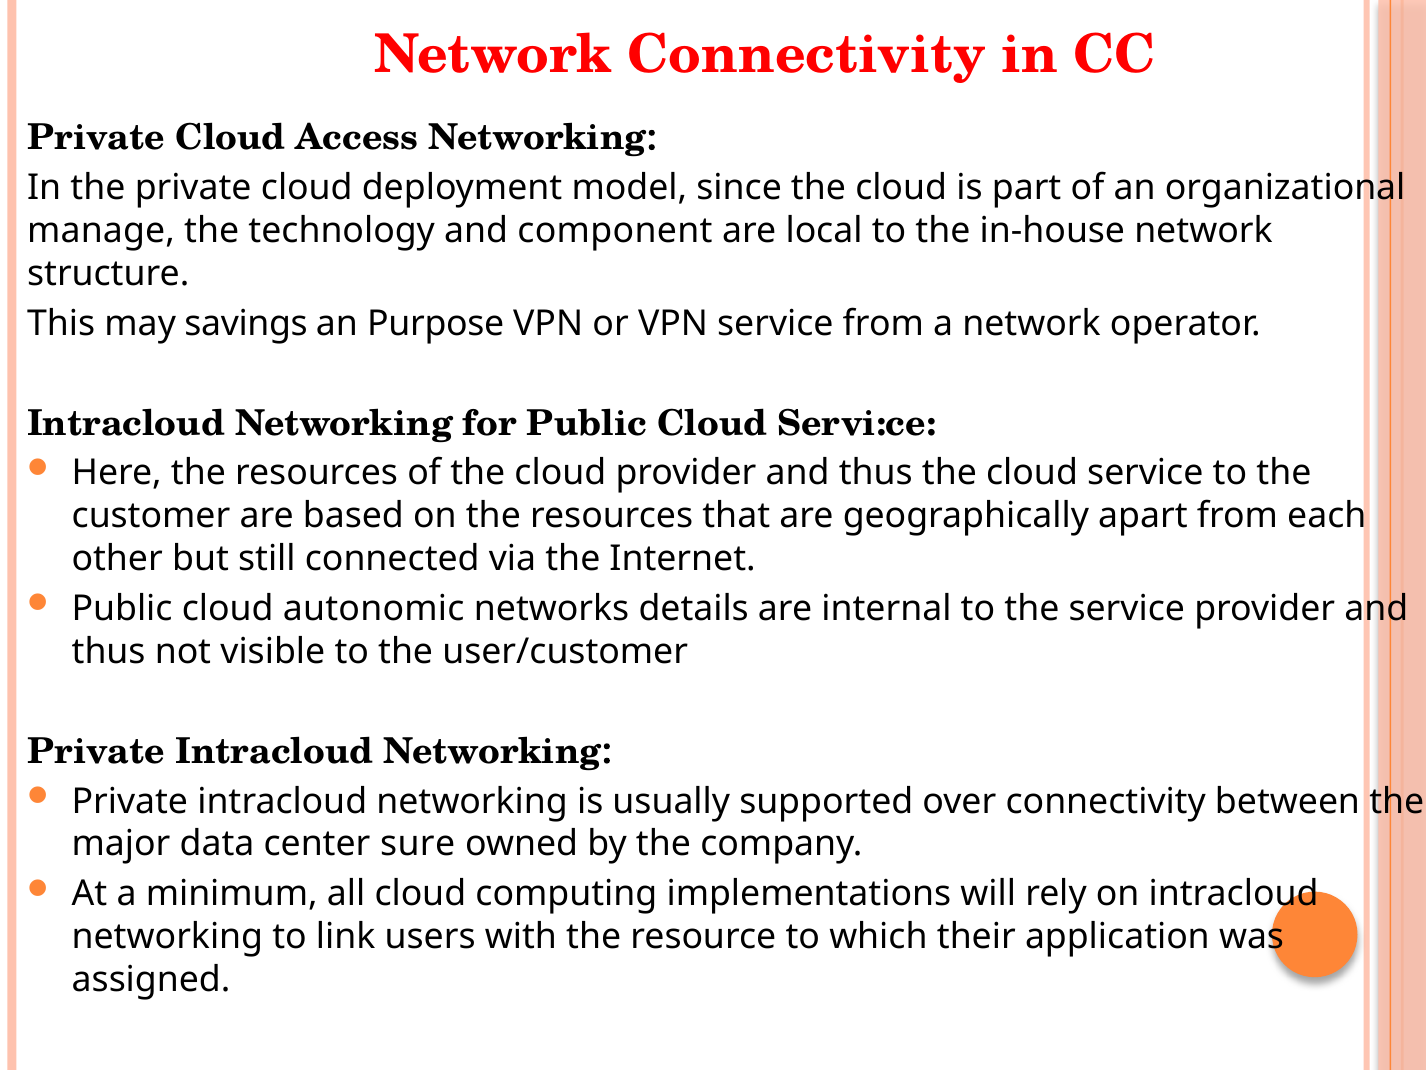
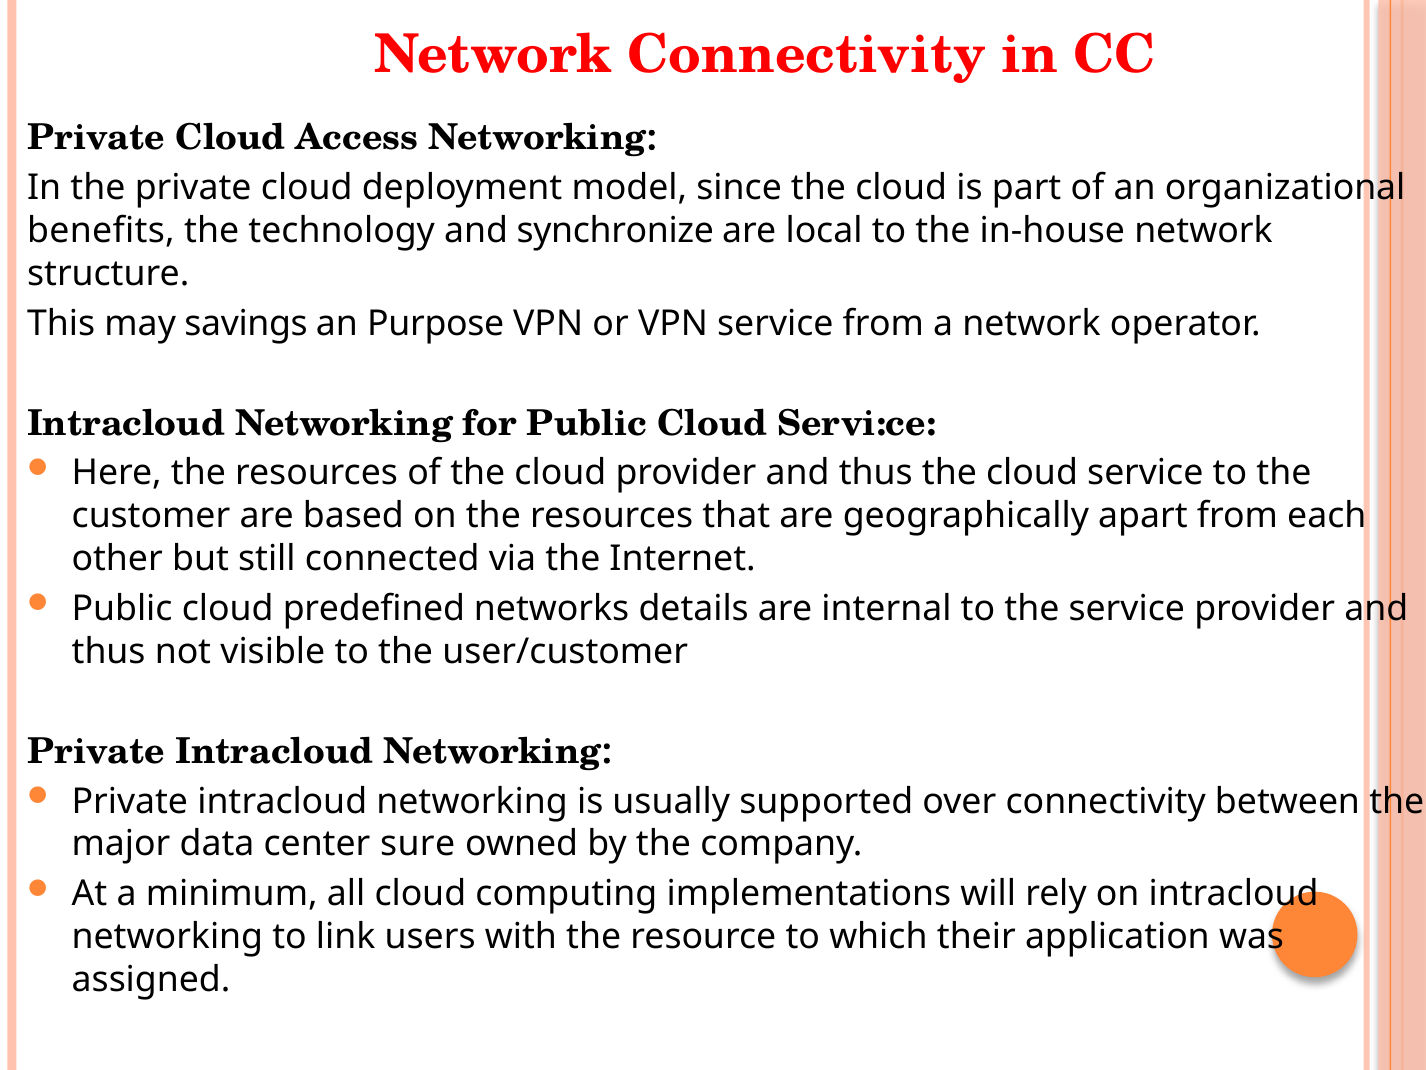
manage: manage -> benefits (101, 231)
component: component -> synchronize (615, 231)
autonomic: autonomic -> predefined (374, 608)
